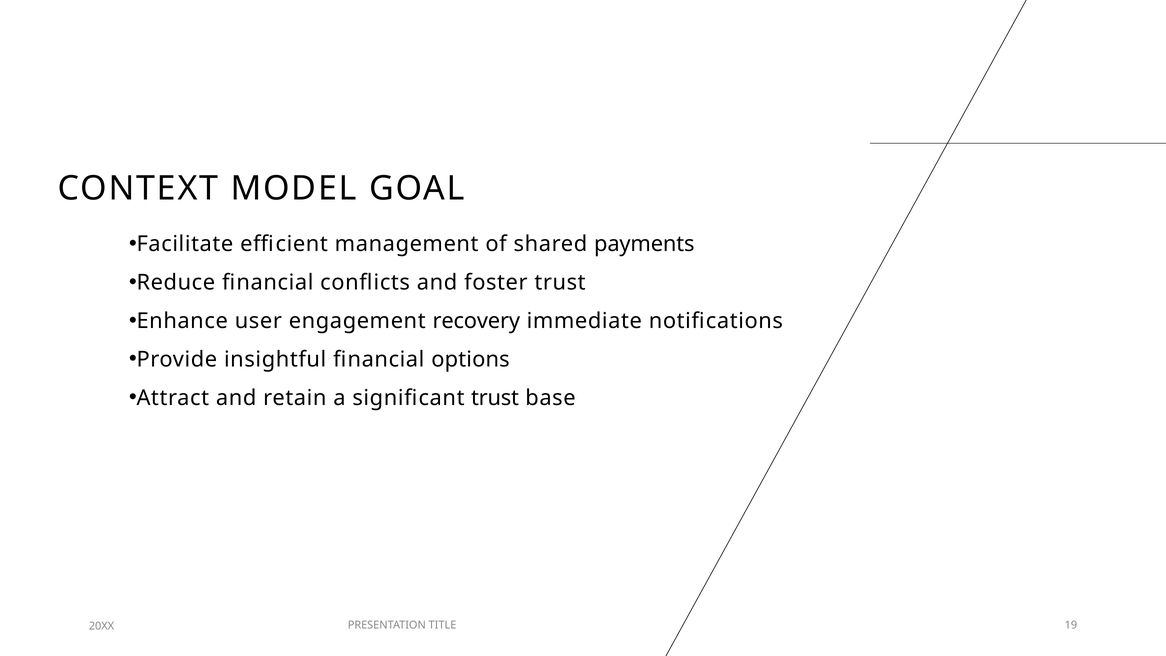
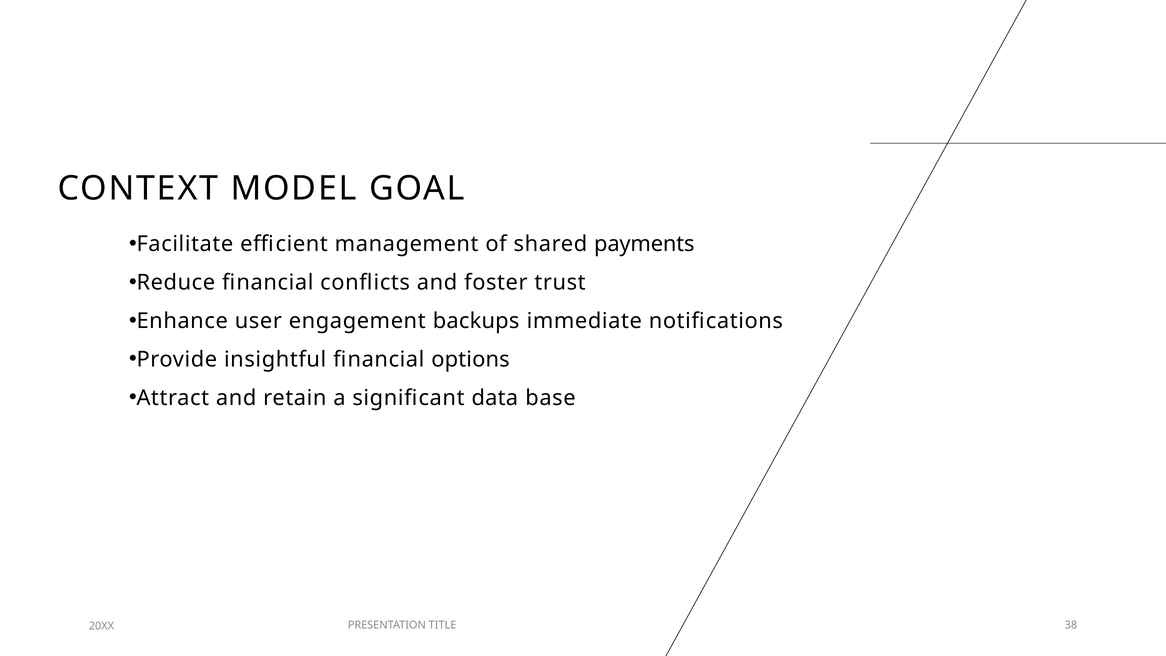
recovery: recovery -> backups (476, 321)
significant trust: trust -> data (495, 398)
19: 19 -> 38 (1071, 625)
